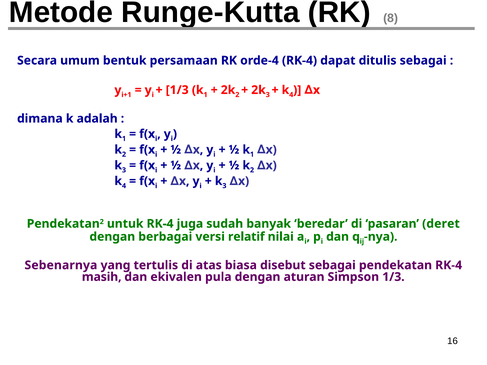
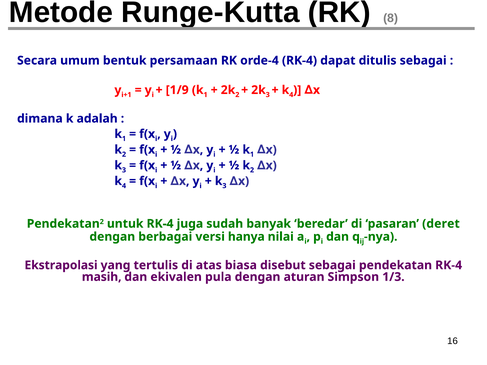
1/3: 1/3 -> 1/9 (177, 90)
relatif: relatif -> hanya (246, 237)
Sebenarnya: Sebenarnya -> Ekstrapolasi (61, 265)
